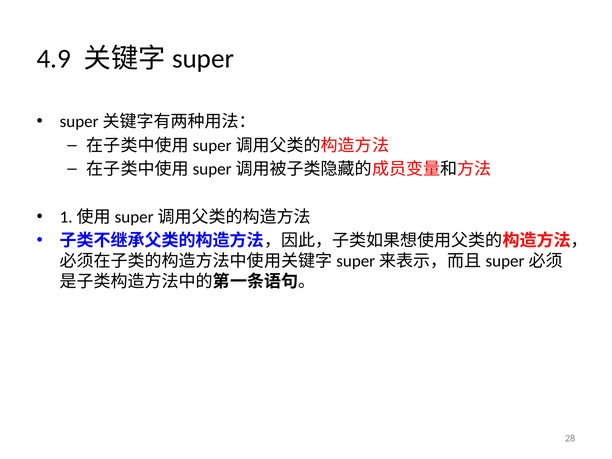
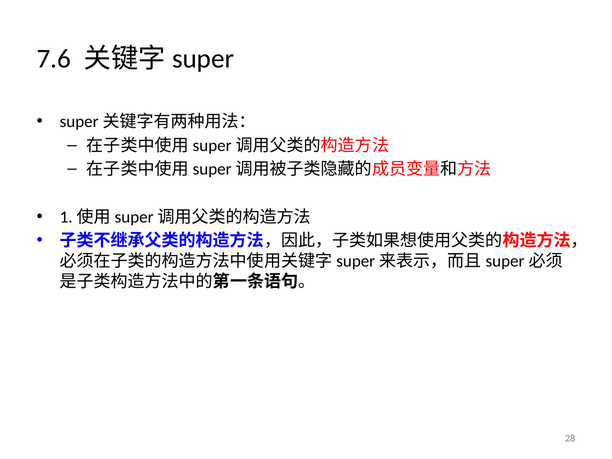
4.9: 4.9 -> 7.6 (54, 59)
